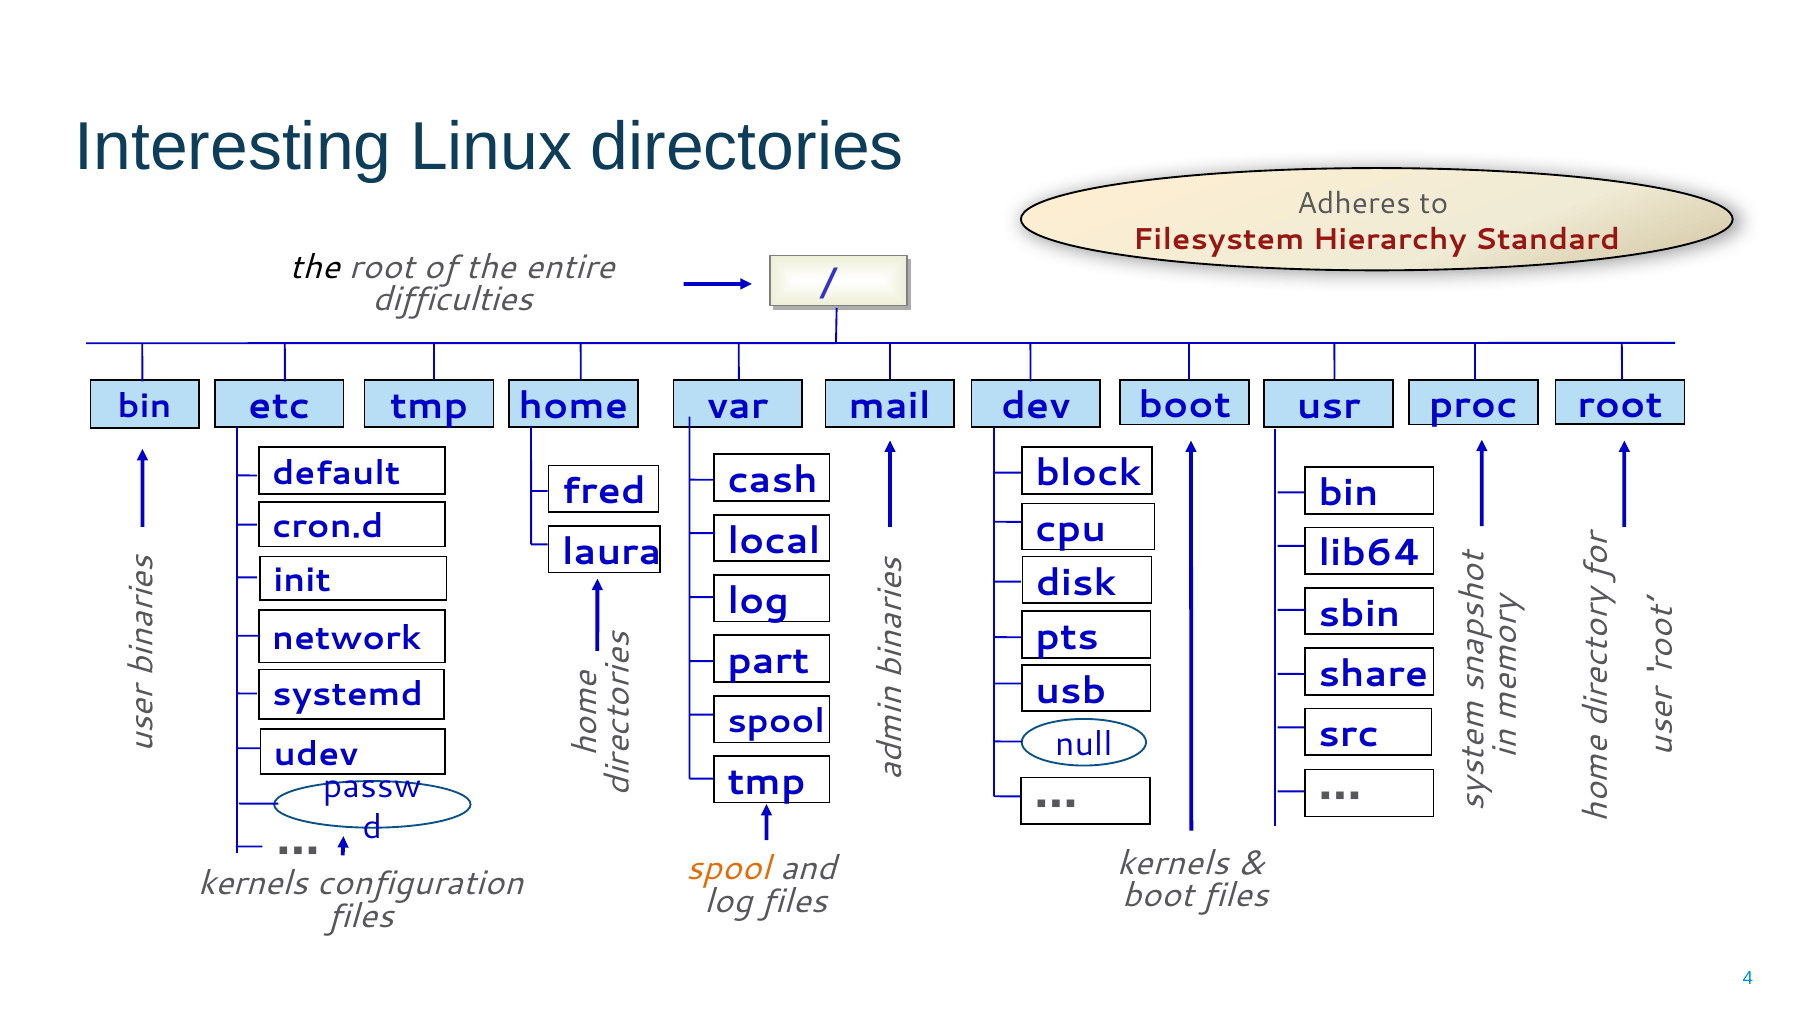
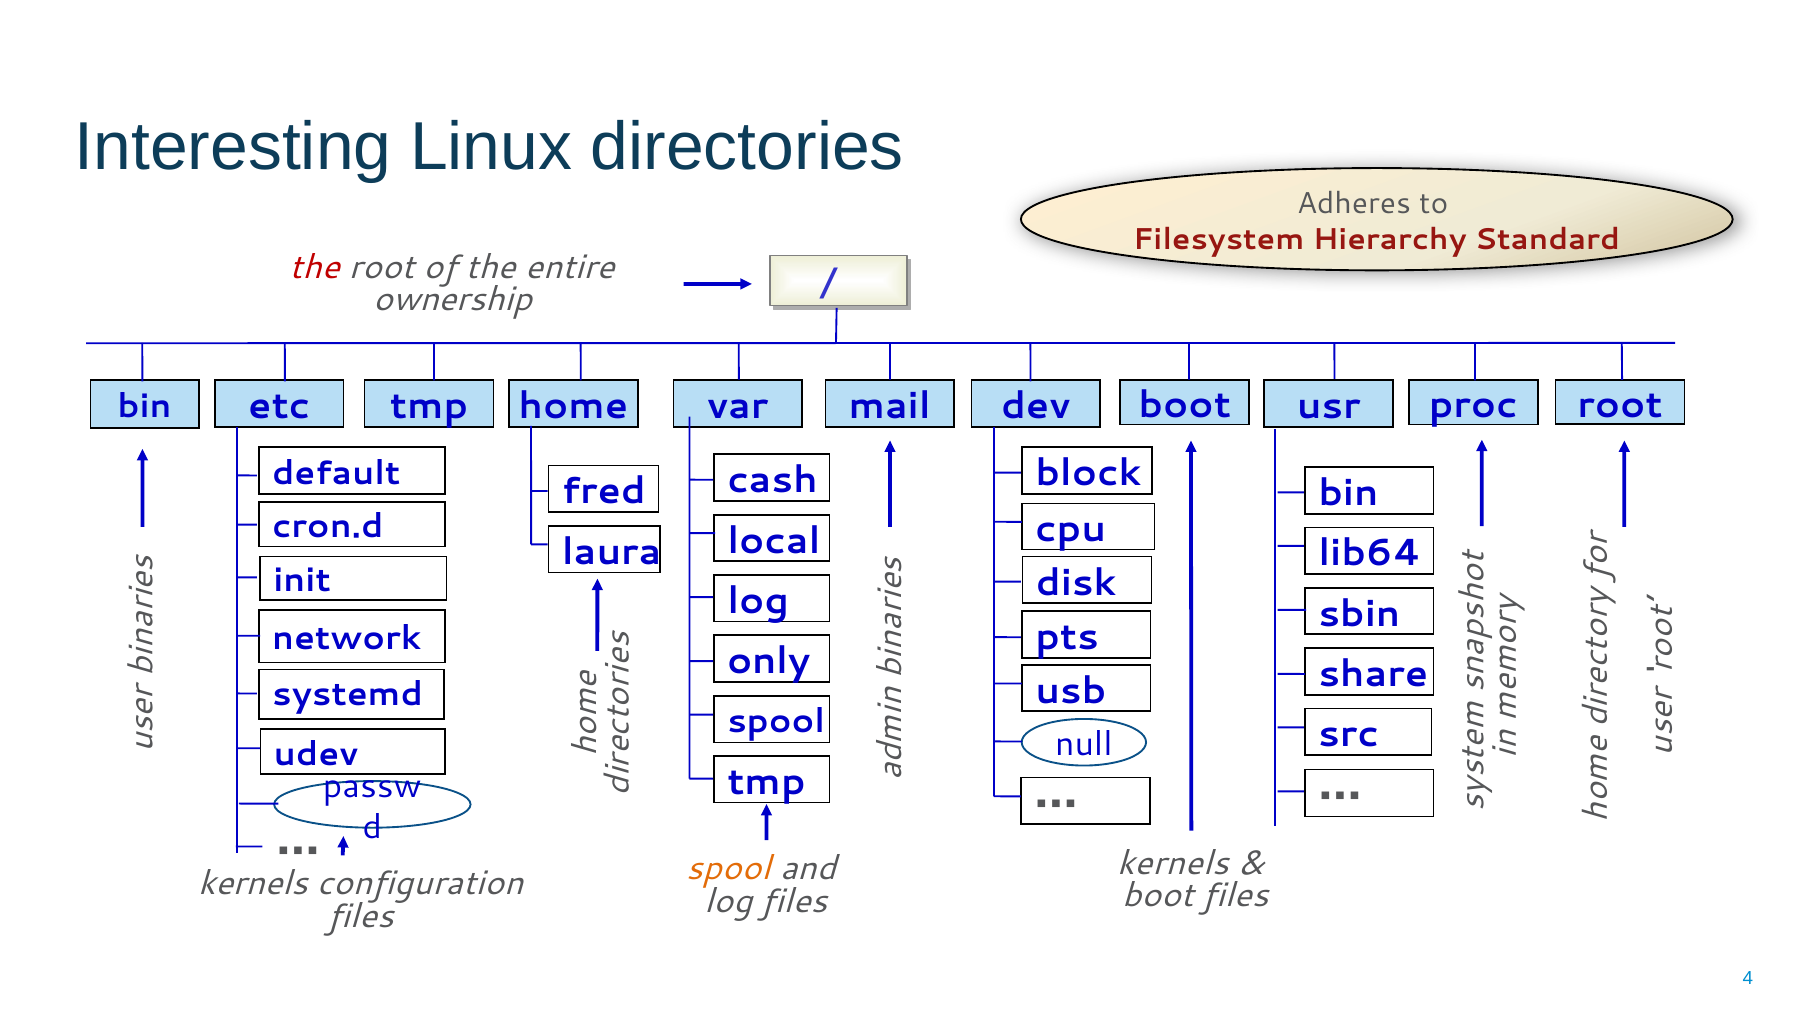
the colour: black -> red (315, 267)
difficulties: difficulties -> ownership (453, 300)
part: part -> only (769, 662)
